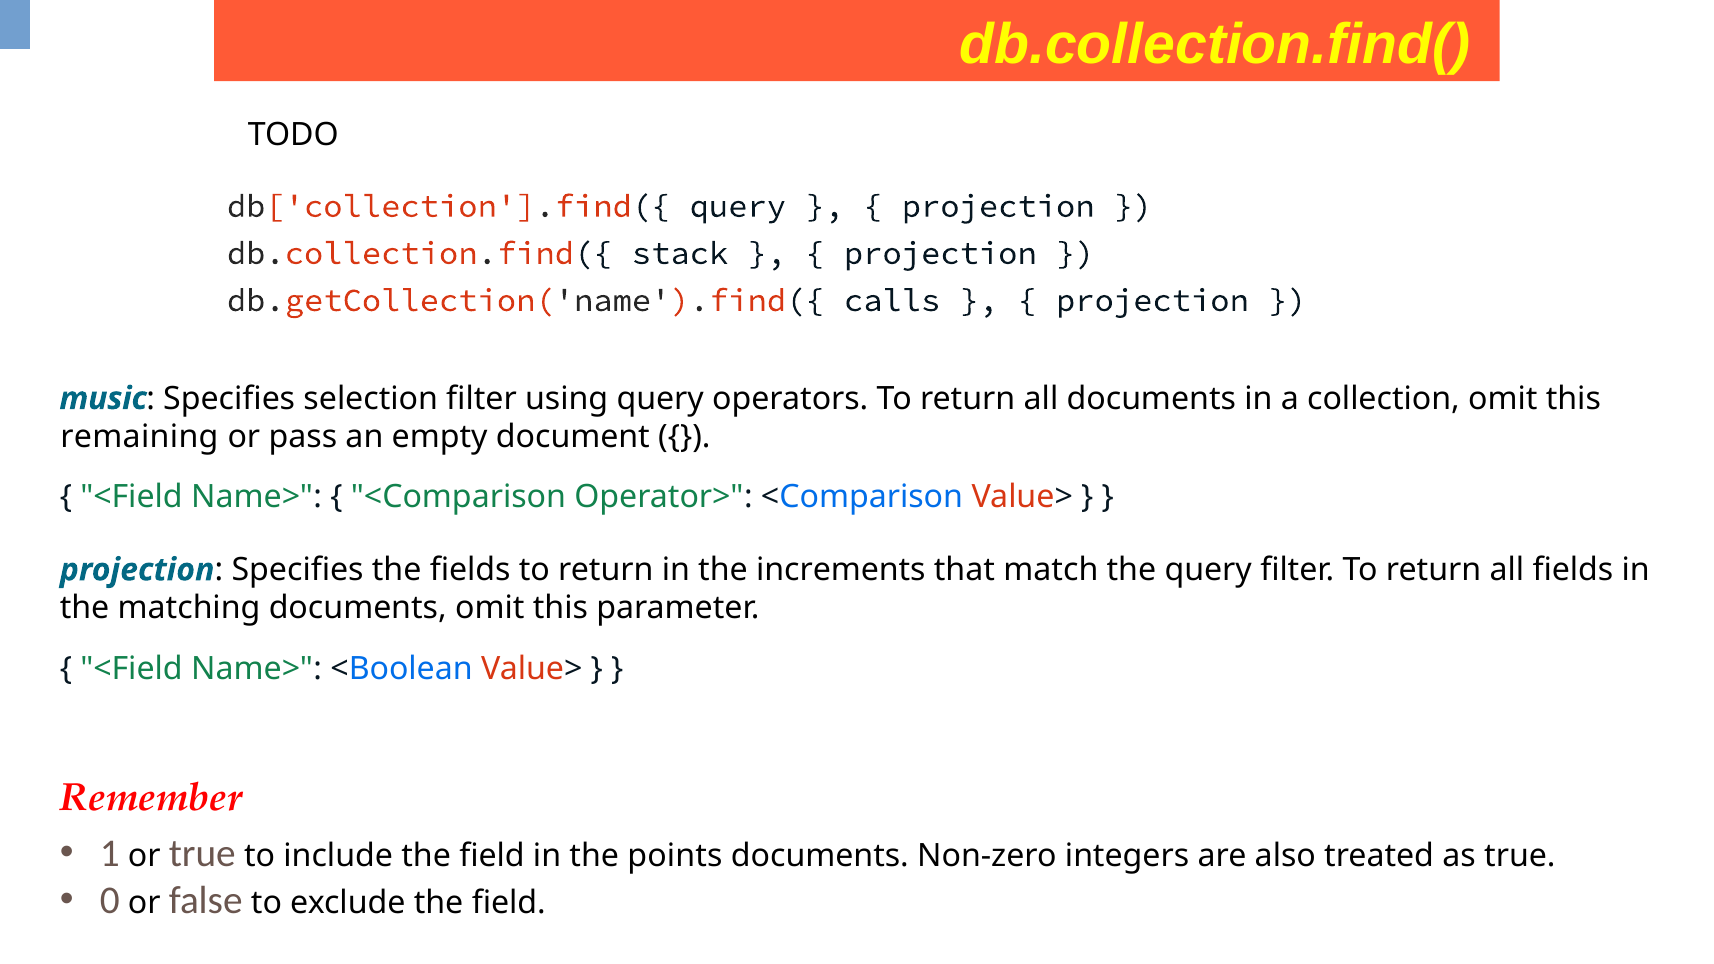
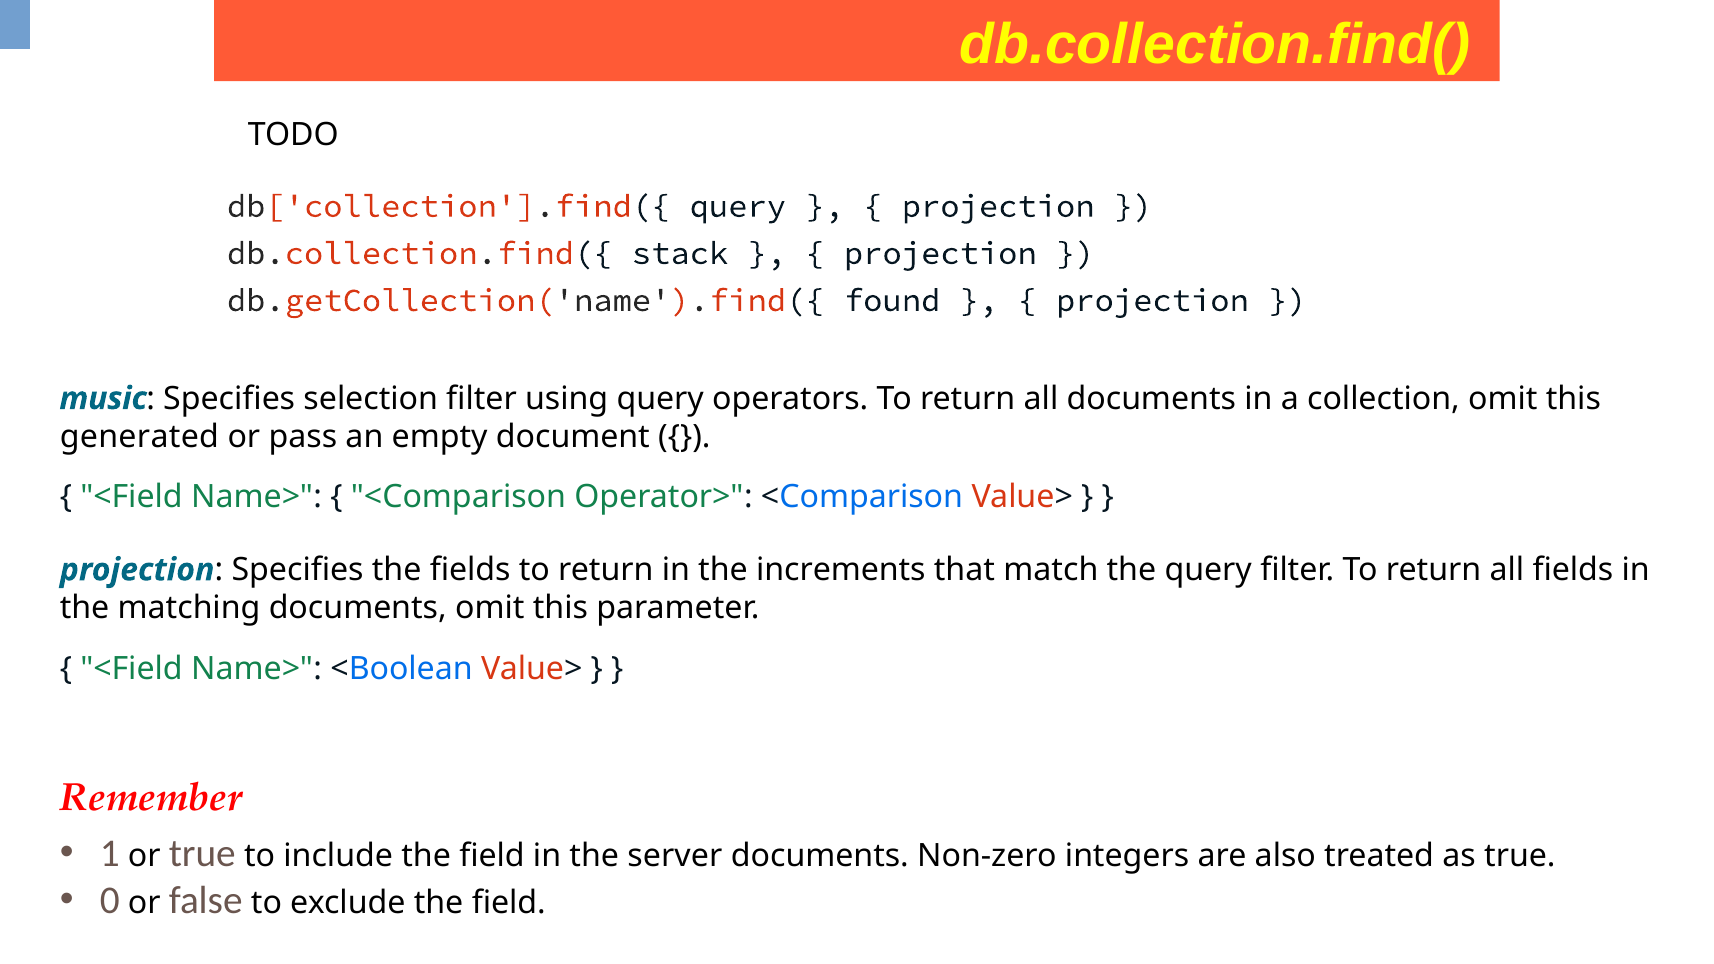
calls: calls -> found (892, 300)
remaining: remaining -> generated (139, 437)
points: points -> server (675, 856)
